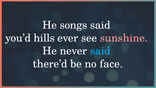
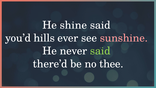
songs: songs -> shine (73, 25)
said colour: light blue -> light green (100, 51)
face: face -> thee (111, 64)
